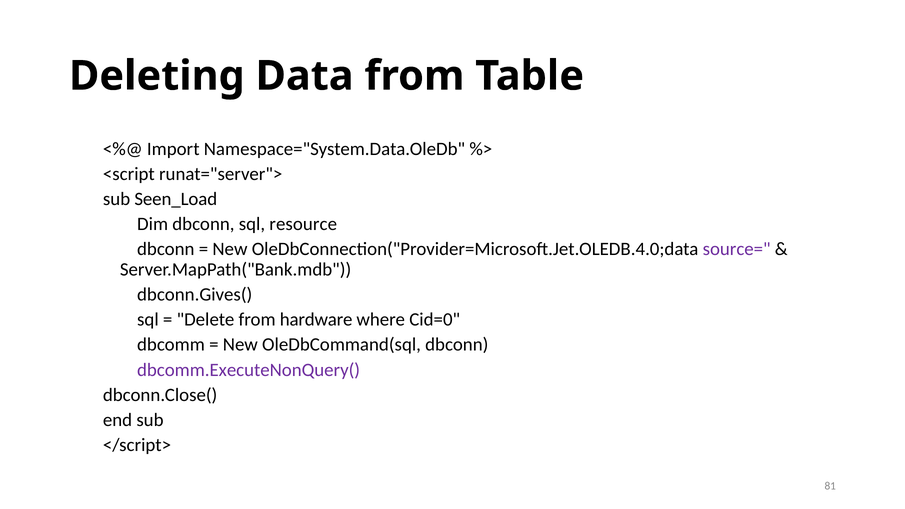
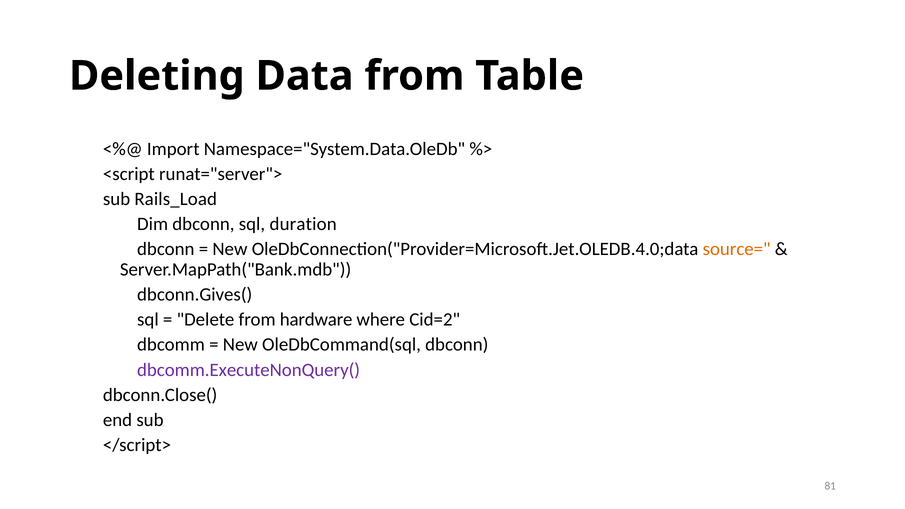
Seen_Load: Seen_Load -> Rails_Load (176, 199)
resource: resource -> duration (303, 224)
source= colour: purple -> orange (737, 249)
Cid=0: Cid=0 -> Cid=2 (435, 320)
